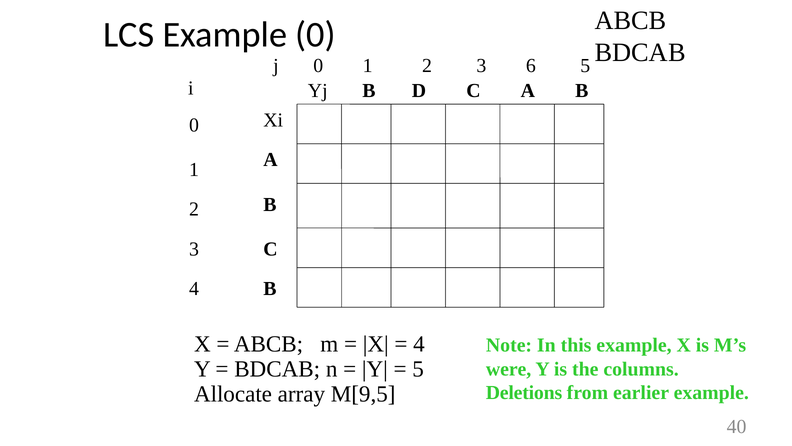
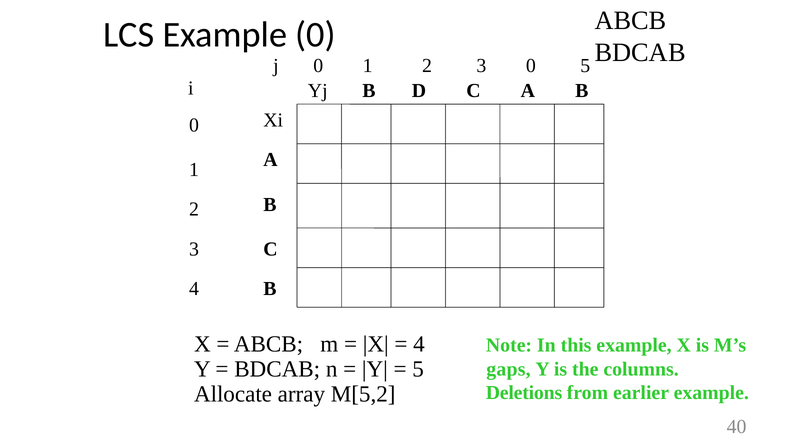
3 6: 6 -> 0 (531, 66)
were: were -> gaps (508, 369)
M[9,5: M[9,5 -> M[5,2 (363, 394)
